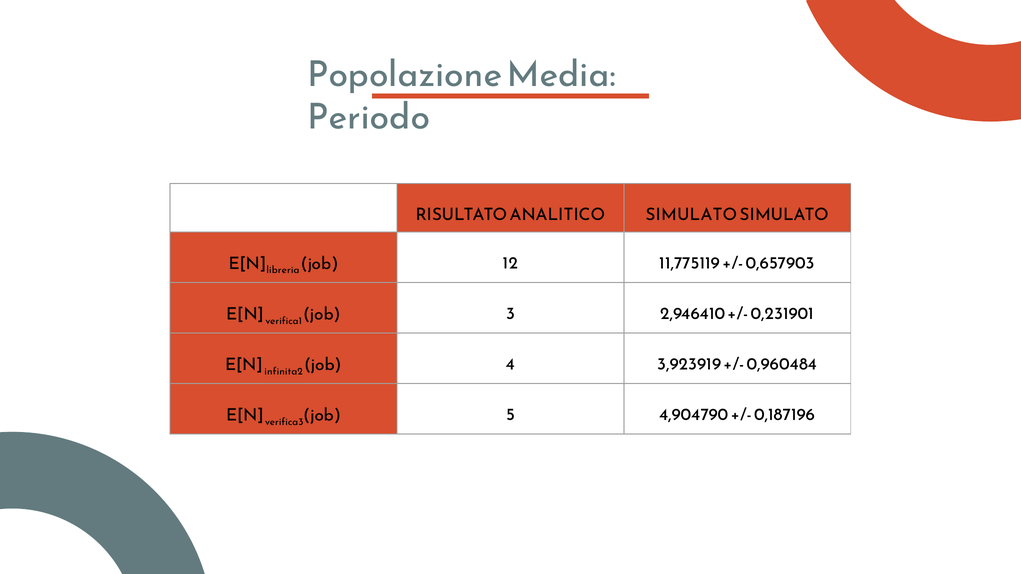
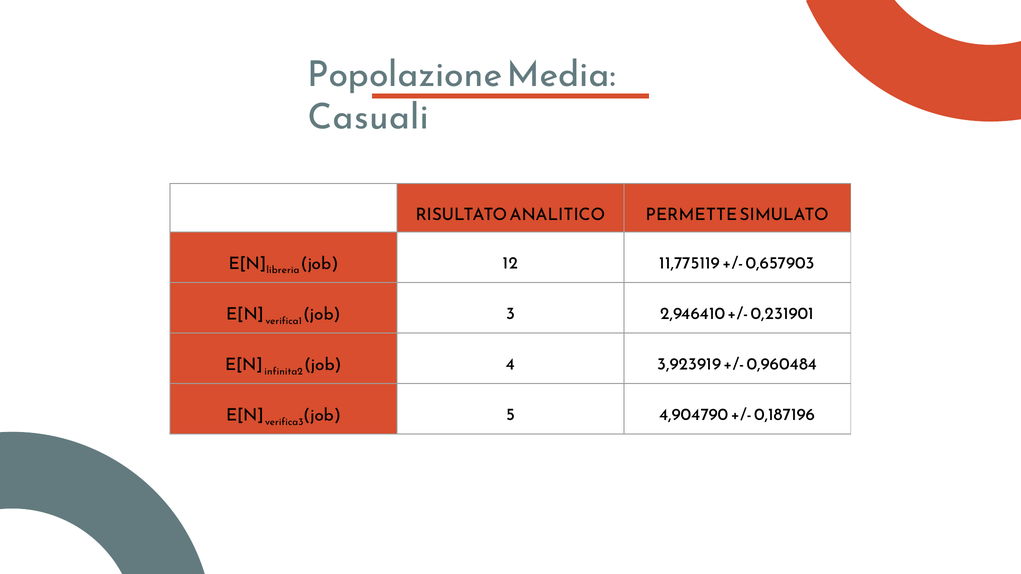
Periodo: Periodo -> Casuali (368, 117)
ANALITICO SIMULATO: SIMULATO -> PERMETTE (692, 215)
